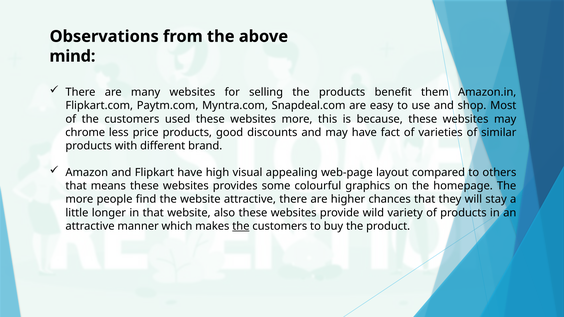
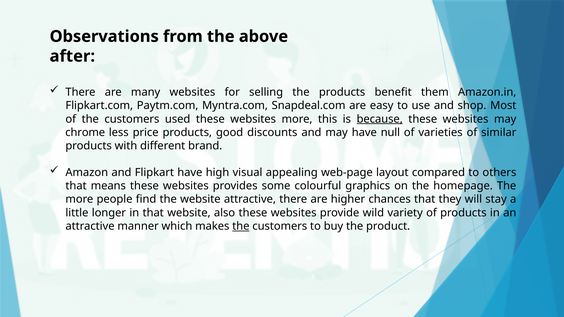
mind: mind -> after (72, 56)
because underline: none -> present (380, 119)
fact: fact -> null (390, 133)
